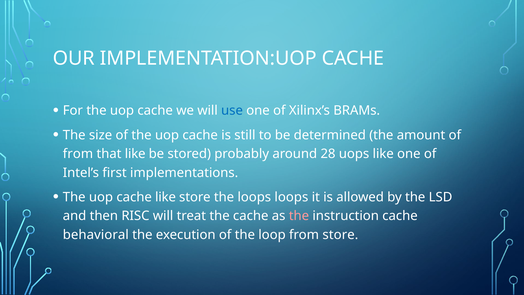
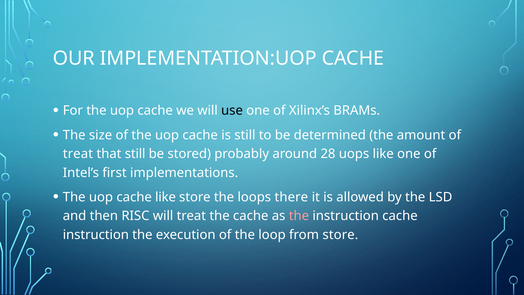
use colour: blue -> black (232, 111)
from: from -> treat (78, 154)
that like: like -> still (135, 154)
loops loops: loops -> there (291, 197)
behavioral: behavioral -> instruction (96, 235)
